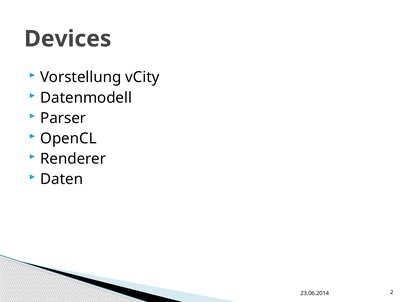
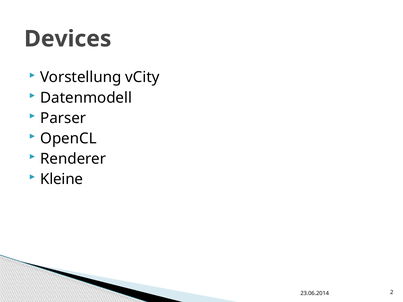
Daten: Daten -> Kleine (62, 179)
